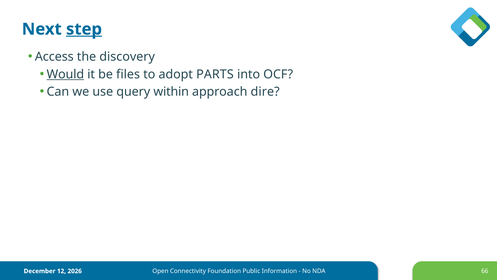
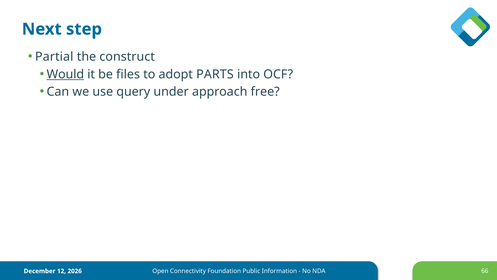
step underline: present -> none (84, 29)
Access: Access -> Partial (54, 57)
discovery: discovery -> construct (127, 57)
within: within -> under (171, 92)
dire: dire -> free (265, 92)
